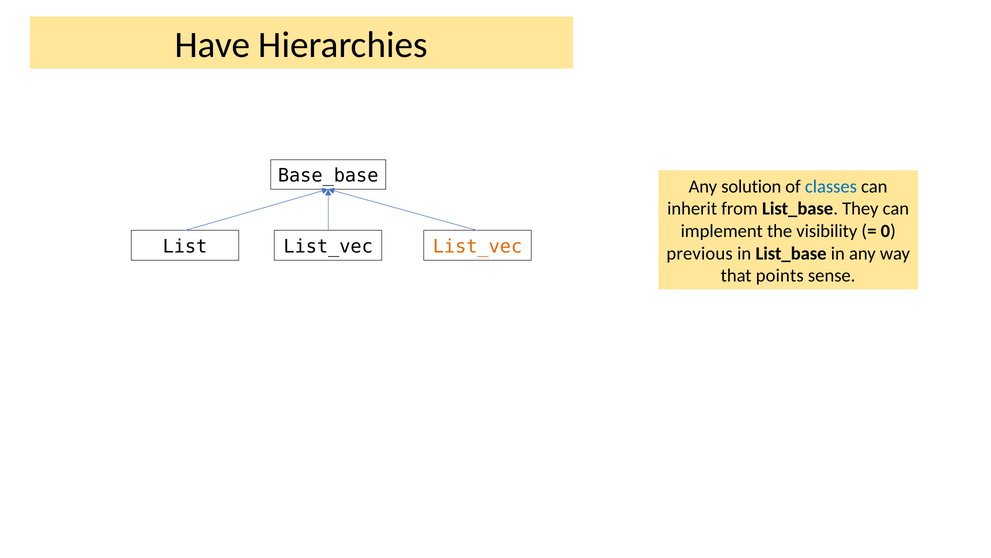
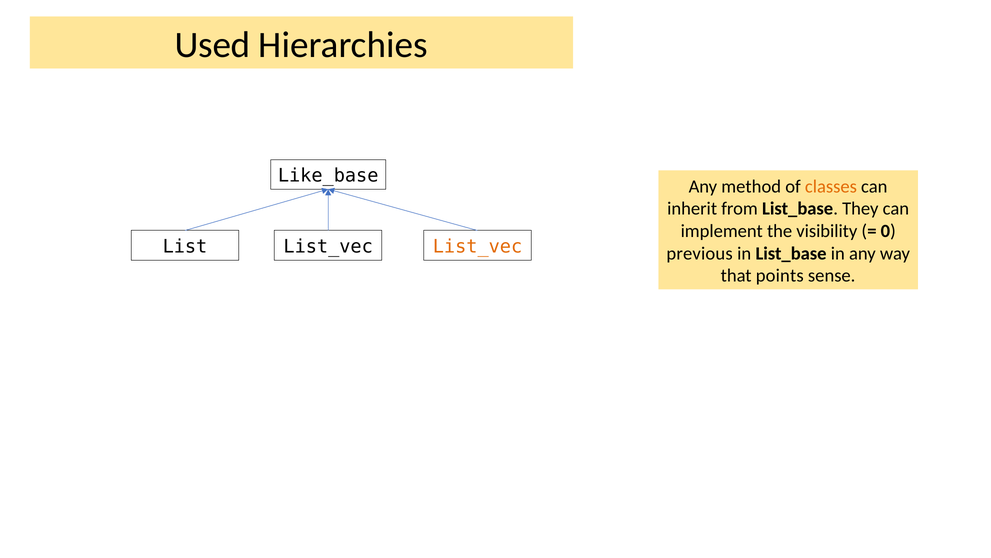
Have: Have -> Used (213, 45)
Base_base: Base_base -> Like_base (328, 175)
solution: solution -> method (751, 186)
classes colour: blue -> orange (831, 186)
